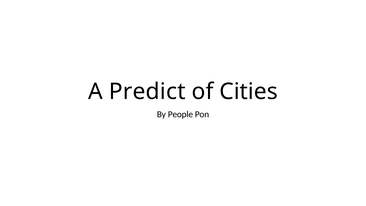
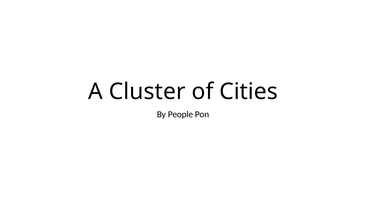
Predict: Predict -> Cluster (147, 91)
